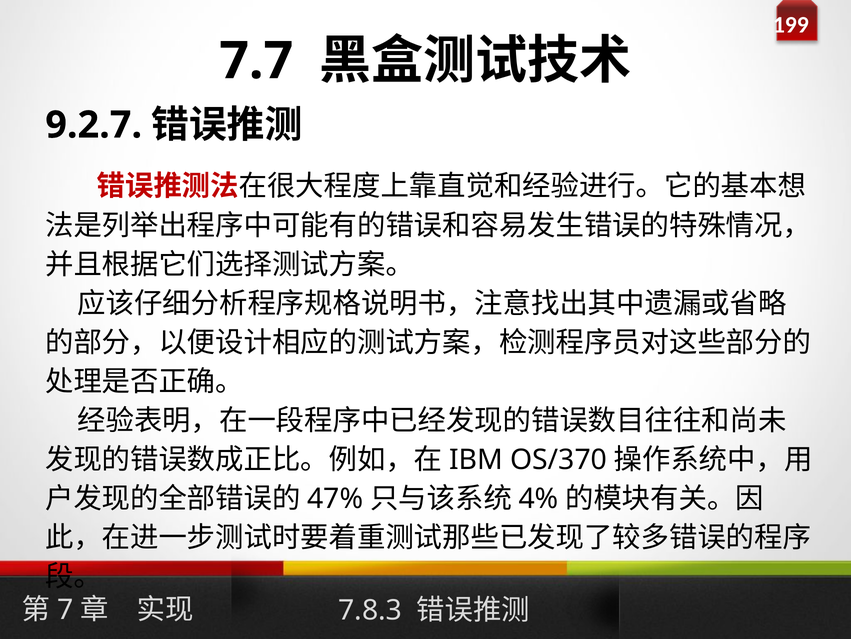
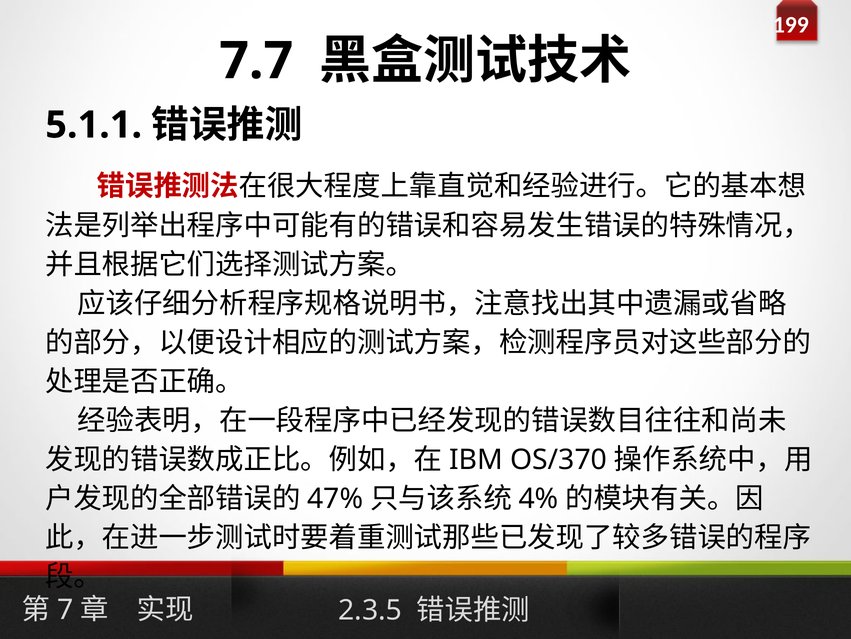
9.2.7: 9.2.7 -> 5.1.1 (94, 125)
7.8.3: 7.8.3 -> 2.3.5 (370, 610)
